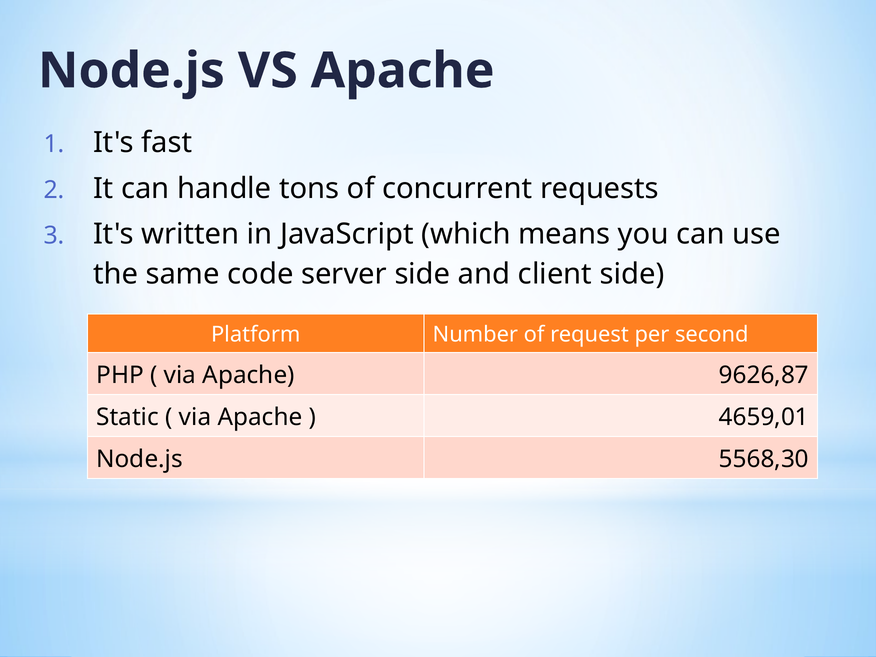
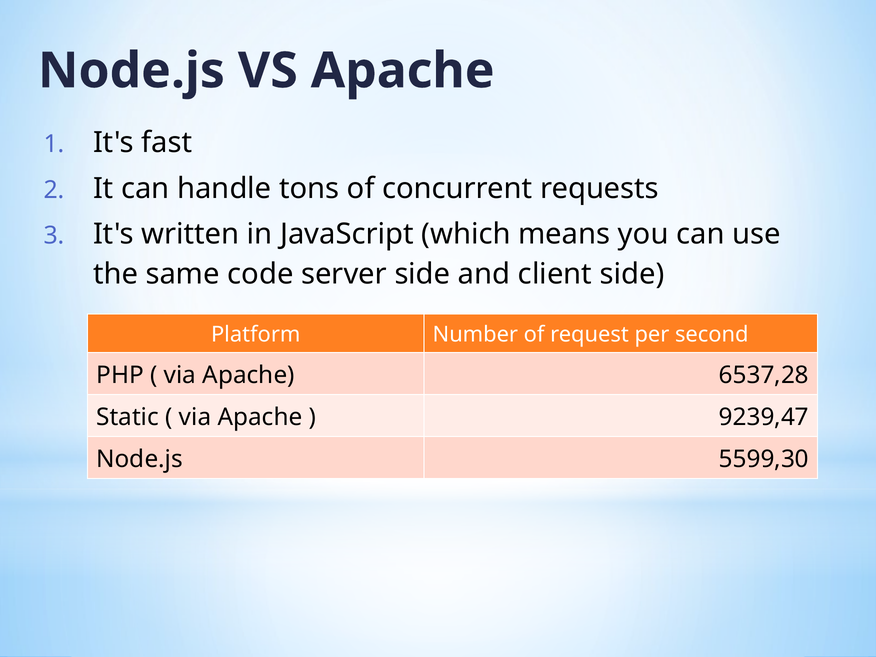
9626,87: 9626,87 -> 6537,28 (764, 375)
4659,01: 4659,01 -> 9239,47 (764, 417)
5568,30: 5568,30 -> 5599,30 (764, 459)
